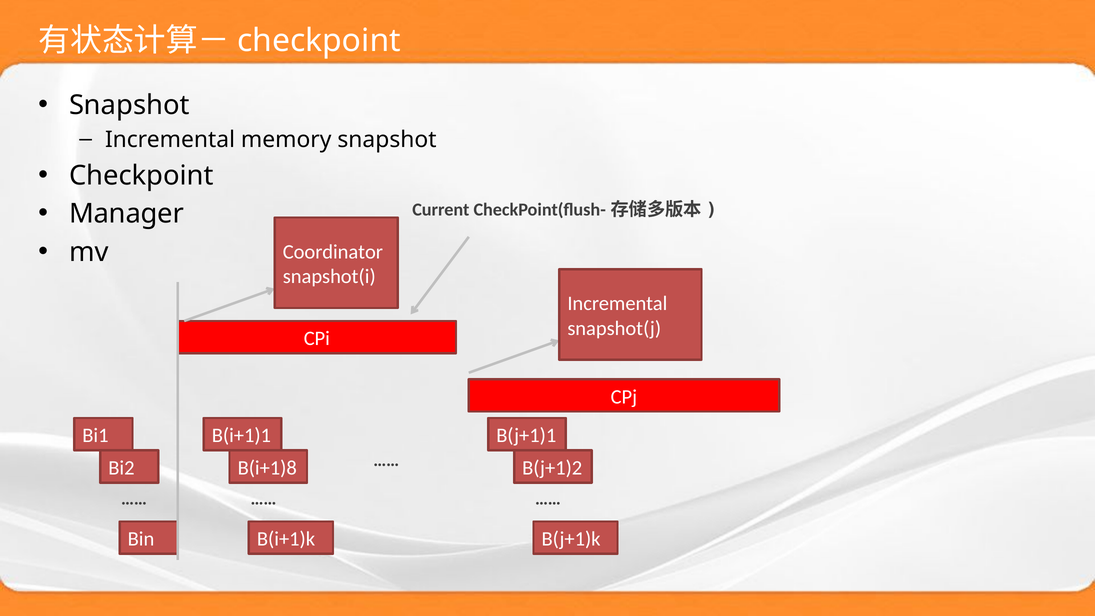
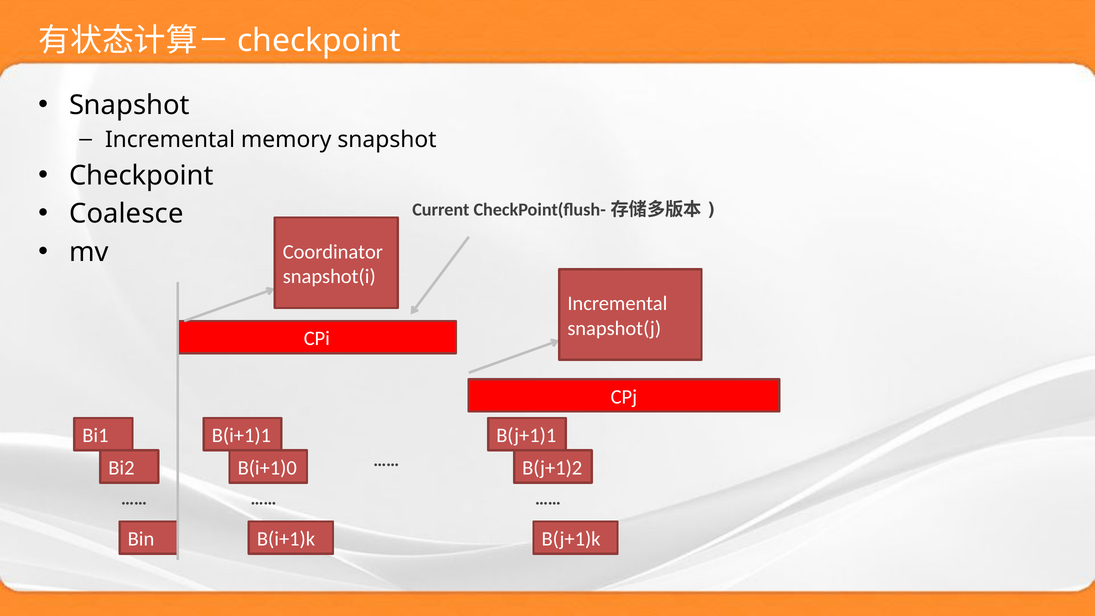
Manager: Manager -> Coalesce (126, 214)
B(i+1)8: B(i+1)8 -> B(i+1)0 (267, 468)
